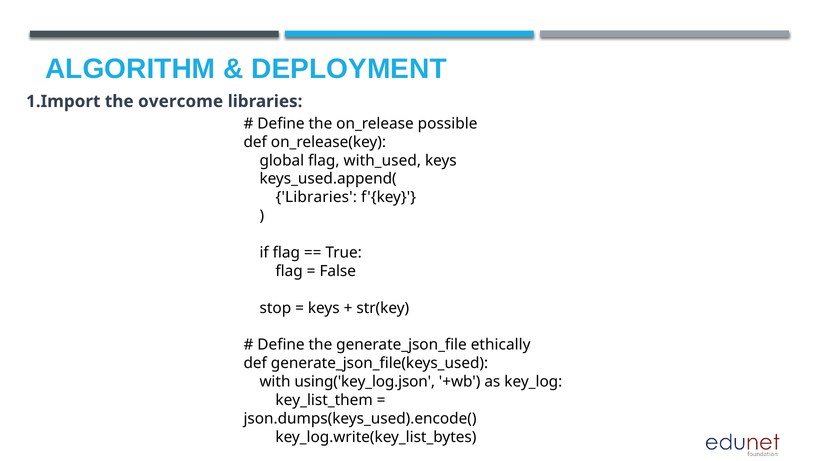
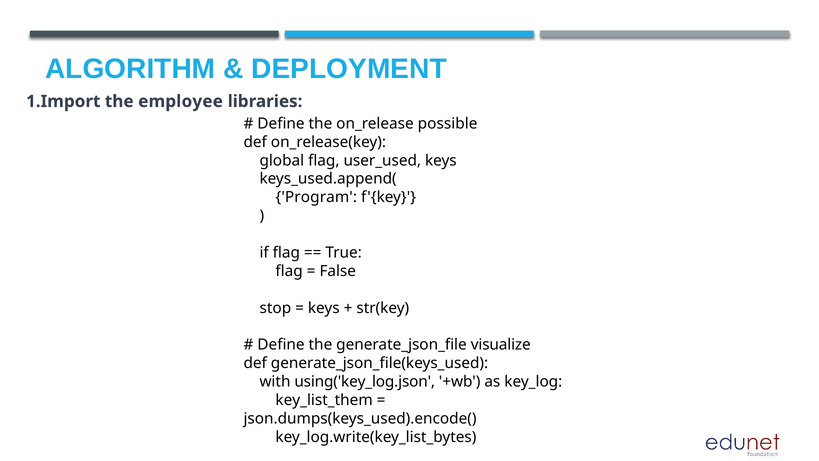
overcome: overcome -> employee (181, 101)
with_used: with_used -> user_used (382, 160)
Libraries: Libraries -> Program (316, 197)
ethically: ethically -> visualize (501, 345)
